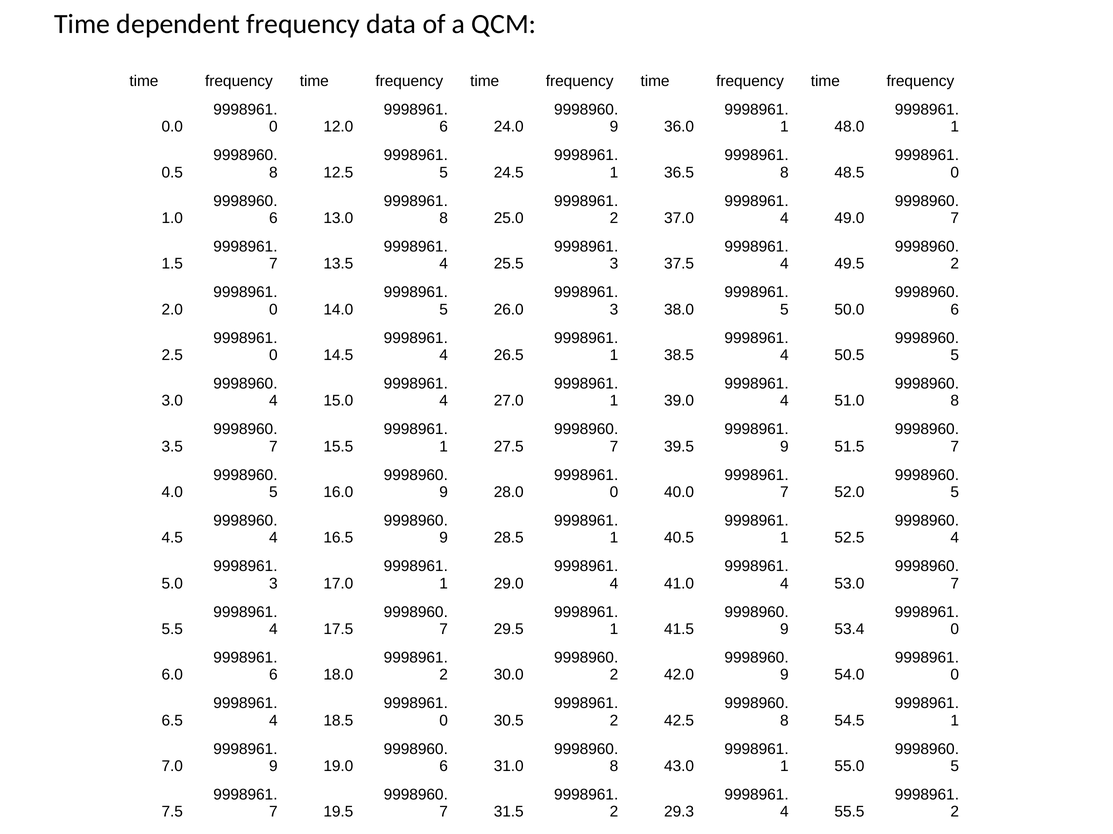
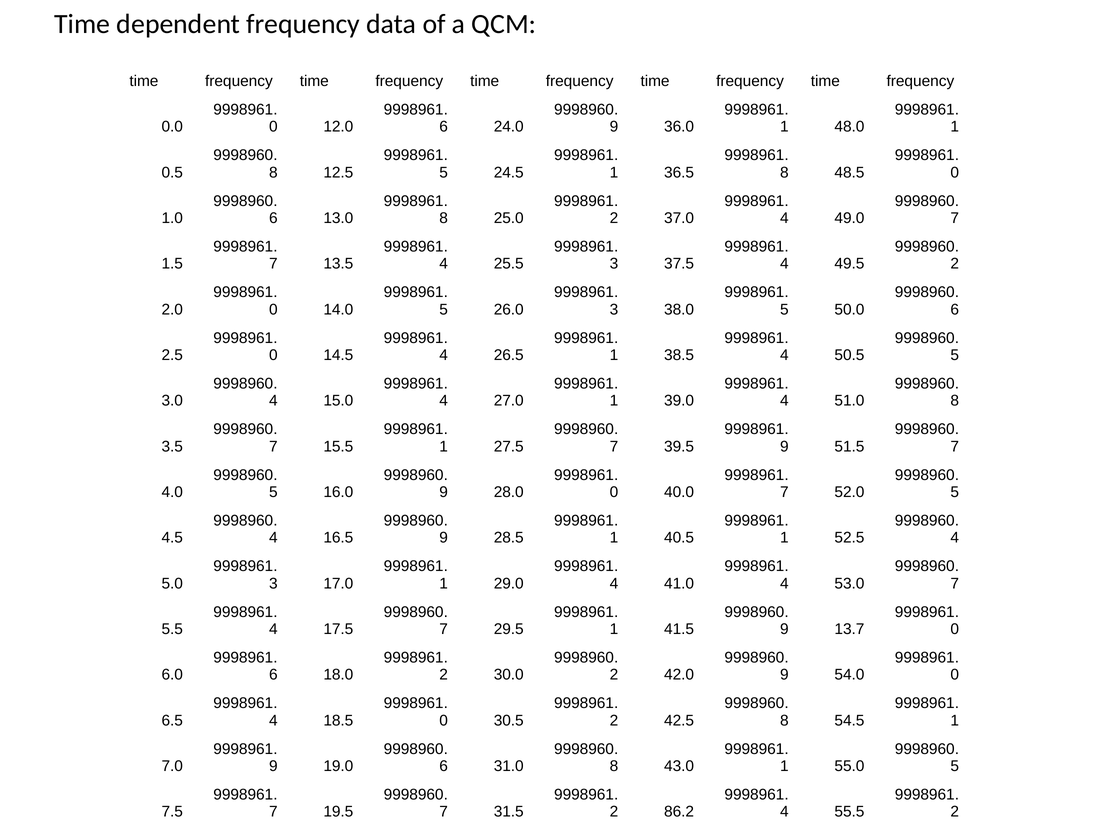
53.4: 53.4 -> 13.7 (849, 630)
29.3: 29.3 -> 86.2 (679, 813)
